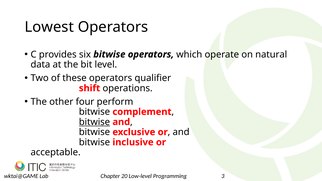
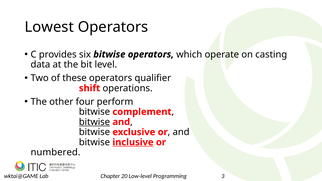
natural: natural -> casting (271, 54)
inclusive underline: none -> present (133, 142)
acceptable: acceptable -> numbered (56, 152)
